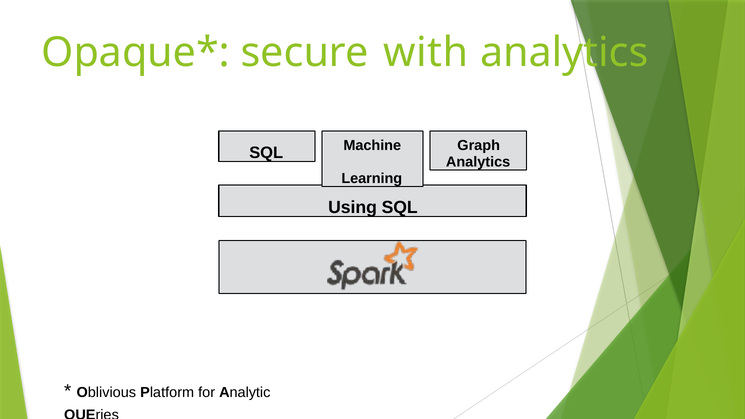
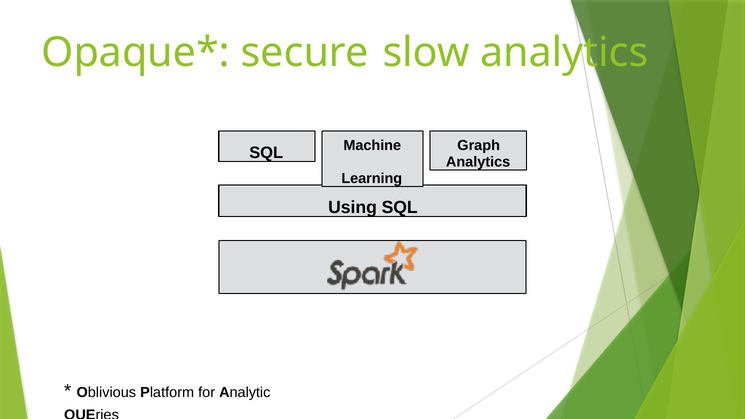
with: with -> slow (426, 53)
